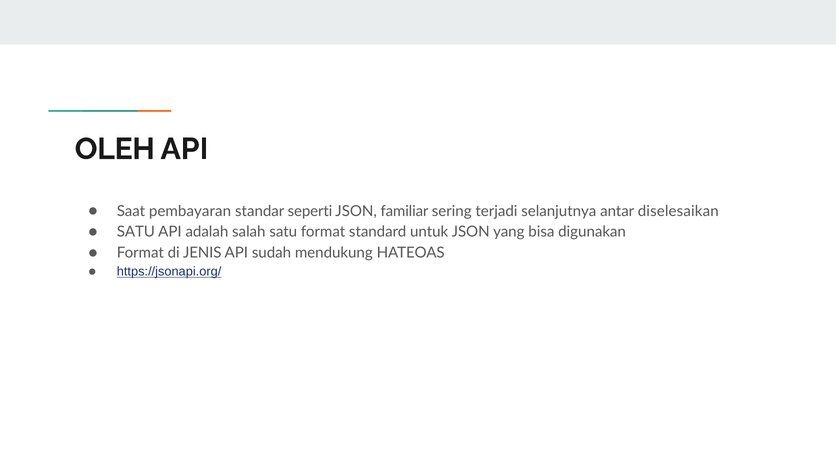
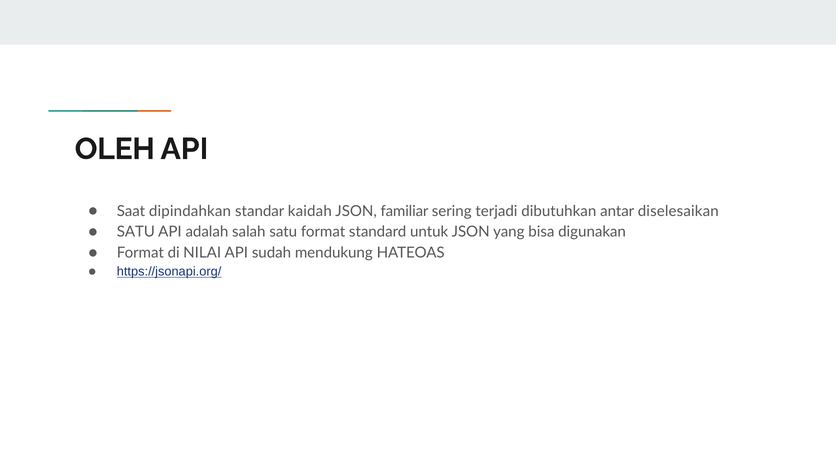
pembayaran: pembayaran -> dipindahkan (190, 211)
seperti: seperti -> kaidah (310, 211)
selanjutnya: selanjutnya -> dibutuhkan (559, 211)
JENIS: JENIS -> NILAI (202, 253)
